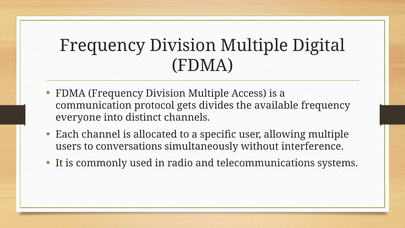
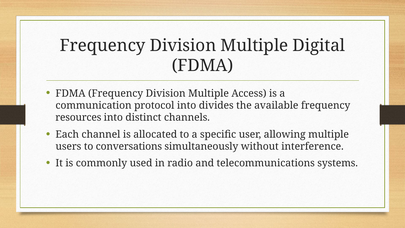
protocol gets: gets -> into (187, 105)
everyone: everyone -> resources (78, 118)
